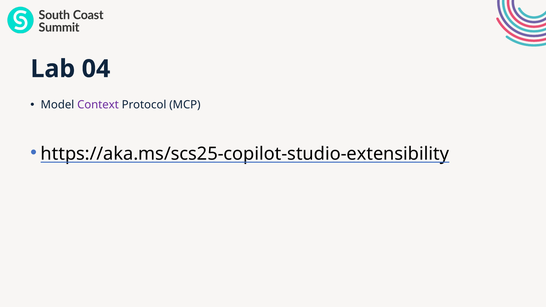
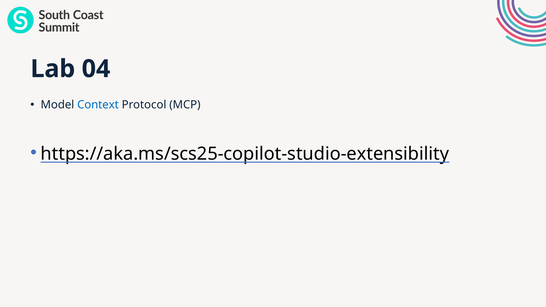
Context colour: purple -> blue (98, 105)
